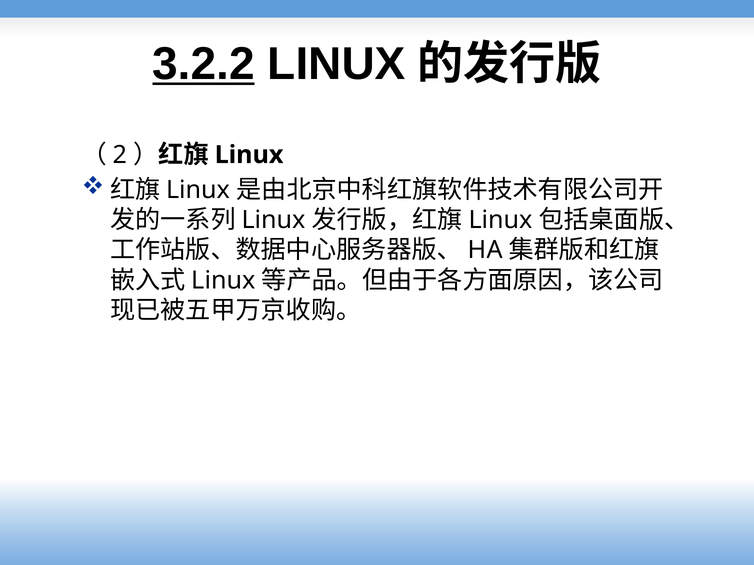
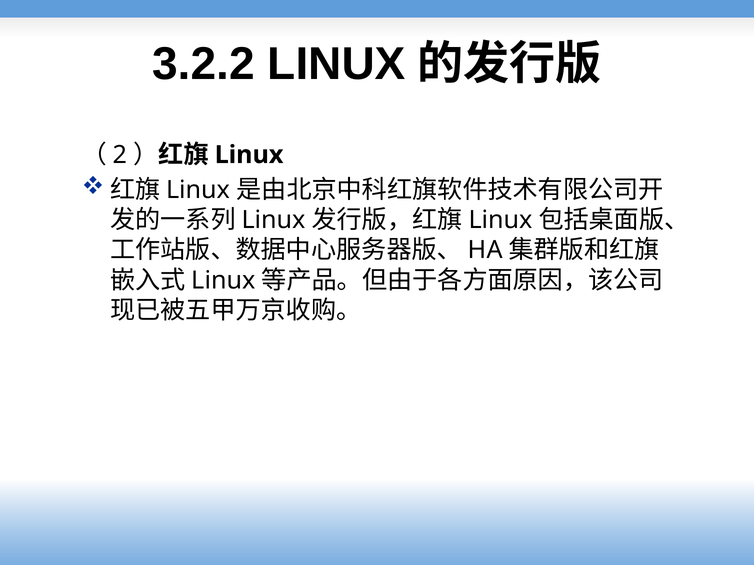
3.2.2 underline: present -> none (204, 64)
